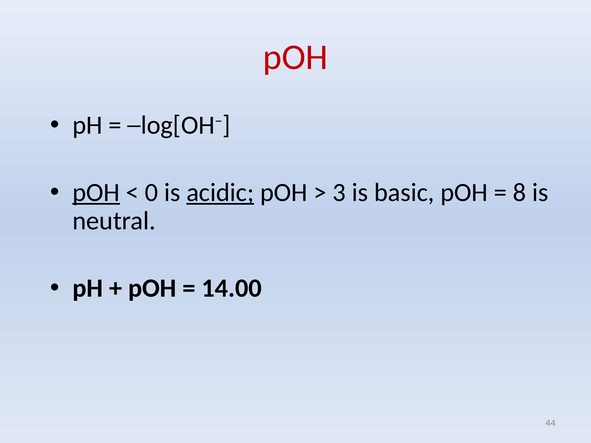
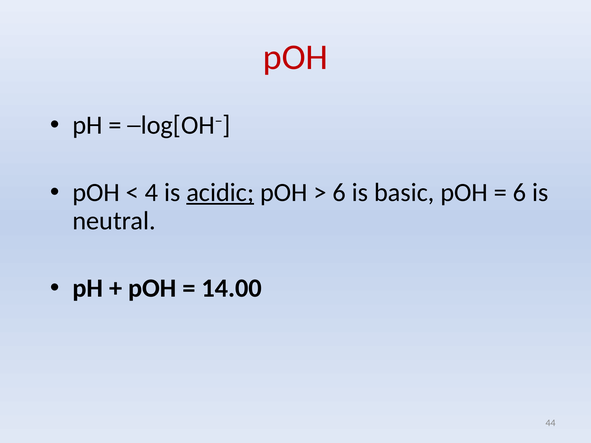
pOH underline: present -> none (96, 193)
0: 0 -> 4 (152, 193)
3: 3 -> 6 (339, 193)
8: 8 -> 6 (520, 193)
